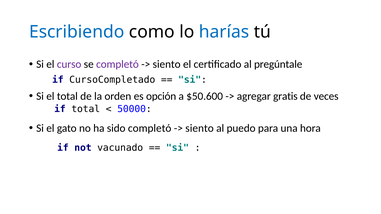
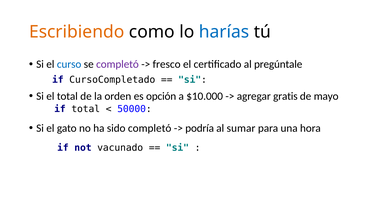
Escribiendo colour: blue -> orange (77, 32)
curso colour: purple -> blue (69, 64)
siento: siento -> fresco (167, 64)
$50.600: $50.600 -> $10.000 (205, 96)
veces: veces -> mayo (326, 96)
siento: siento -> podría (200, 128)
puedo: puedo -> sumar (241, 128)
